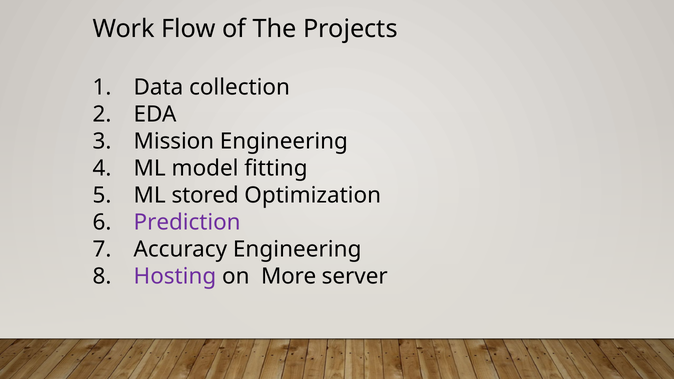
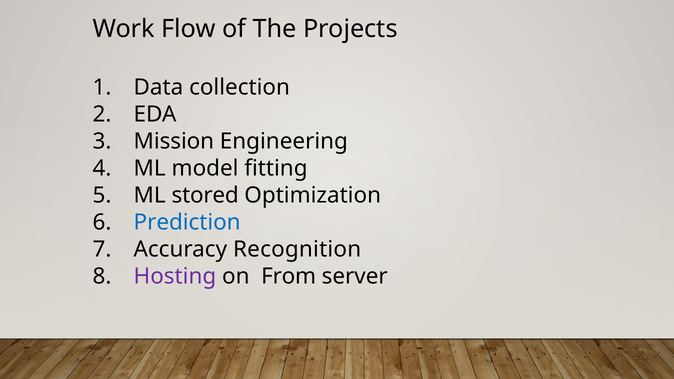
Prediction colour: purple -> blue (187, 222)
Accuracy Engineering: Engineering -> Recognition (297, 249)
More: More -> From (289, 276)
